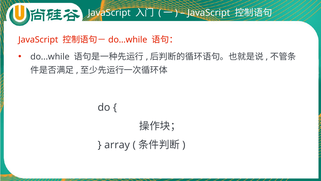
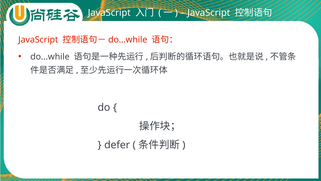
array: array -> defer (117, 145)
